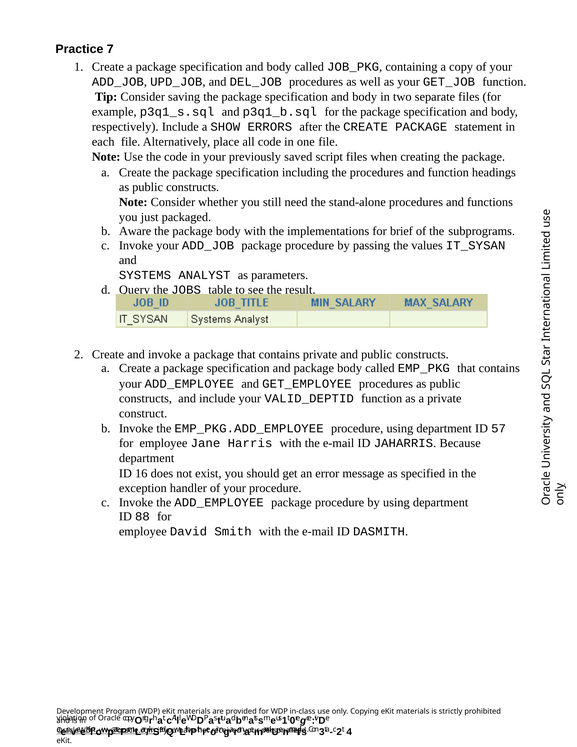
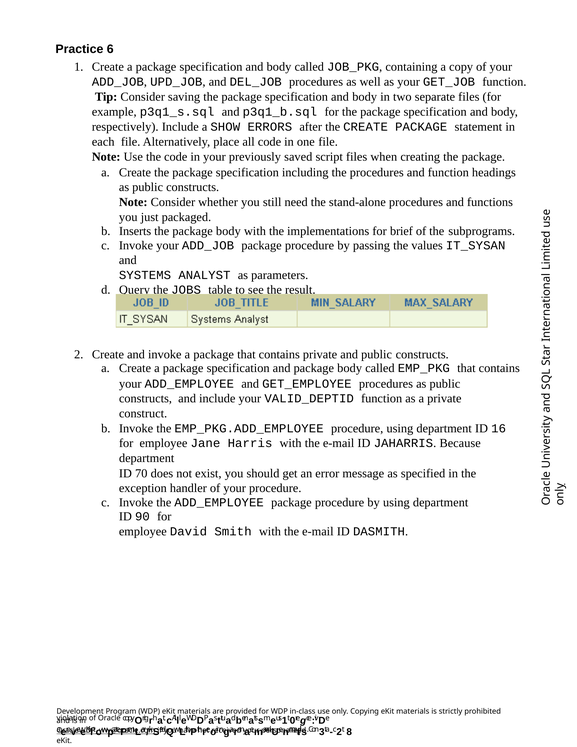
7: 7 -> 6 (110, 49)
Aware: Aware -> Inserts (135, 231)
57: 57 -> 16 (499, 428)
16: 16 -> 70 (141, 473)
88: 88 -> 90 (142, 516)
4: 4 -> 8 (349, 731)
